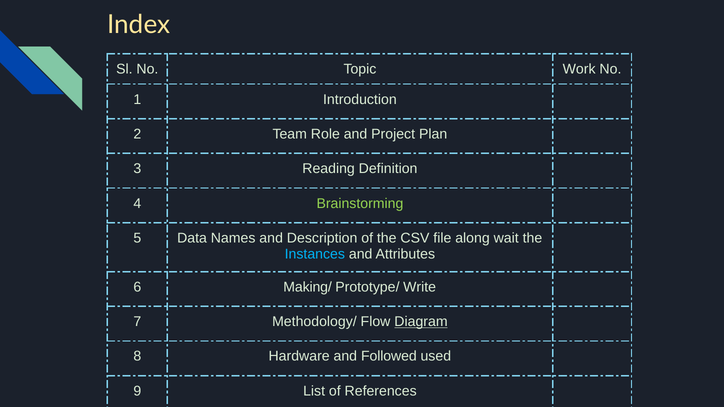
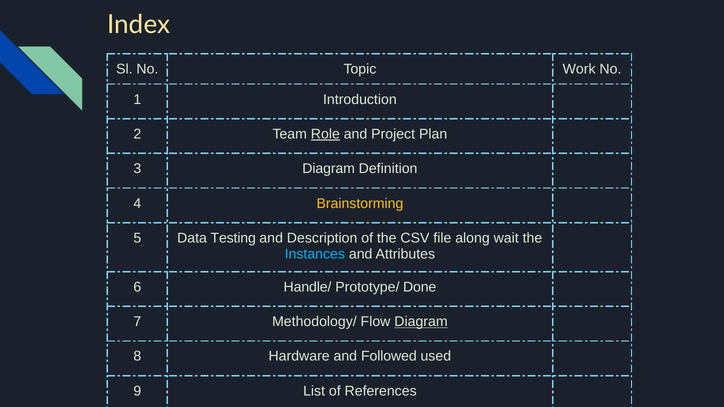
Role underline: none -> present (325, 134)
3 Reading: Reading -> Diagram (329, 169)
Brainstorming colour: light green -> yellow (360, 204)
Names: Names -> Testing (233, 238)
Making/: Making/ -> Handle/ (308, 287)
Write: Write -> Done (420, 287)
